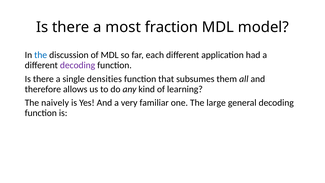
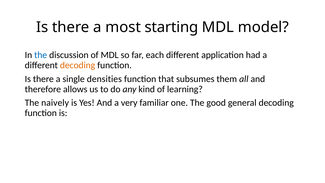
fraction: fraction -> starting (171, 27)
decoding colour: purple -> orange (78, 65)
large: large -> good (216, 103)
